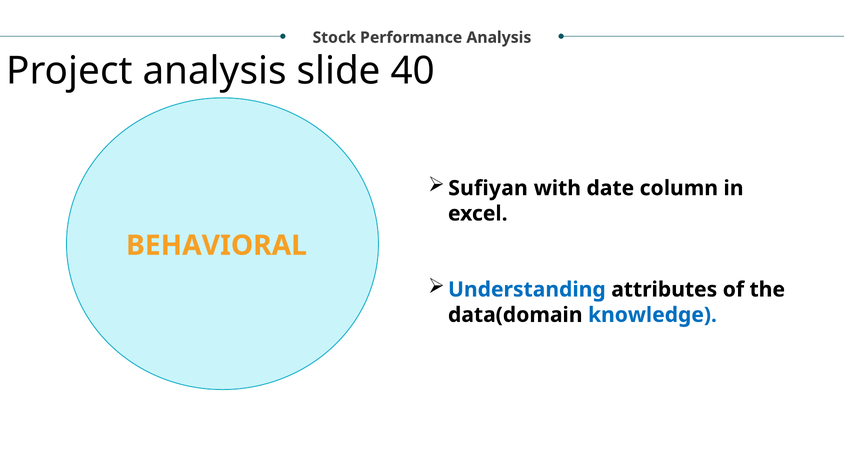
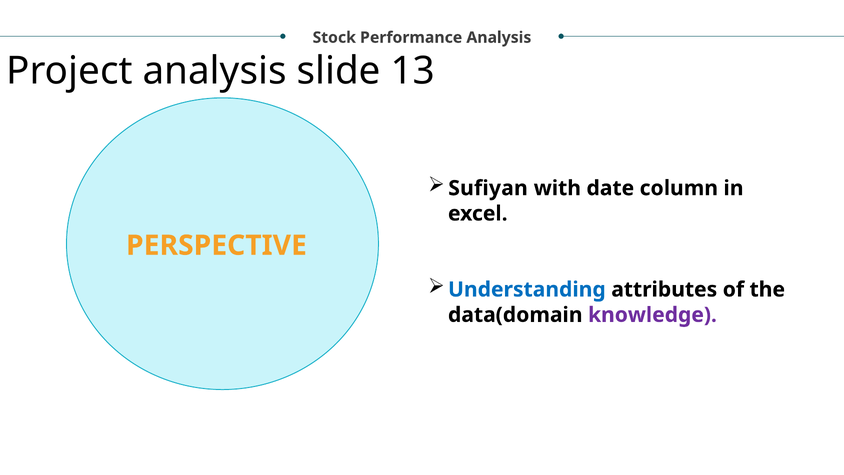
40: 40 -> 13 (413, 71)
BEHAVIORAL: BEHAVIORAL -> PERSPECTIVE (216, 245)
knowledge colour: blue -> purple (652, 315)
